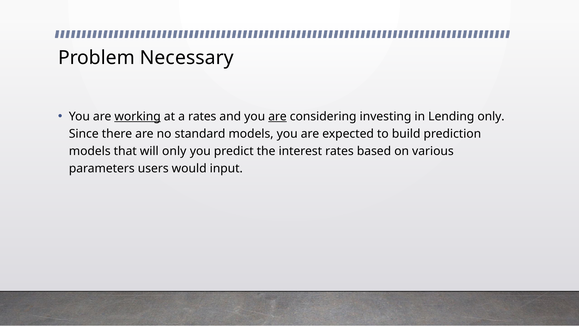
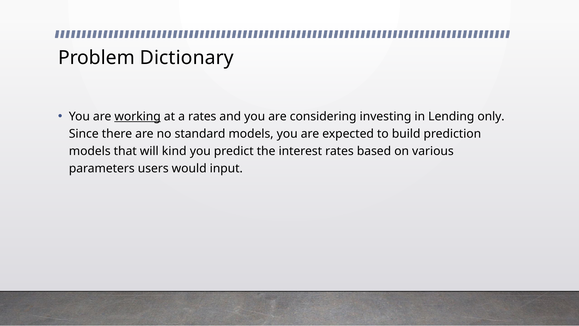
Necessary: Necessary -> Dictionary (187, 58)
are underline: present -> none (278, 116)
will only: only -> kind (174, 151)
